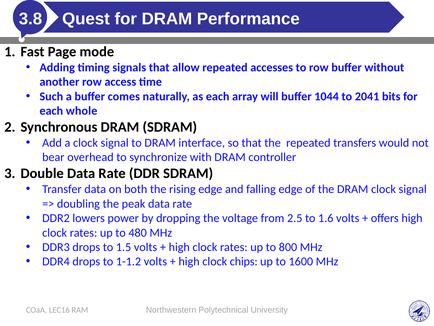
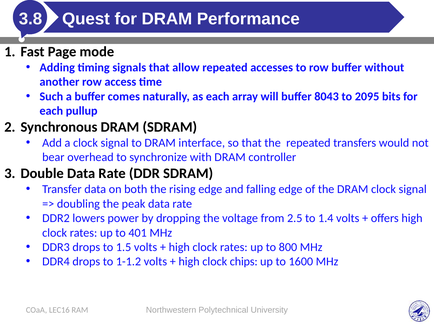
1044: 1044 -> 8043 (327, 96)
2041: 2041 -> 2095 (367, 96)
whole: whole -> pullup (82, 111)
1.6: 1.6 -> 1.4 (326, 218)
480: 480 -> 401 (138, 232)
